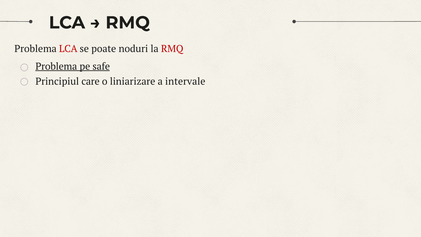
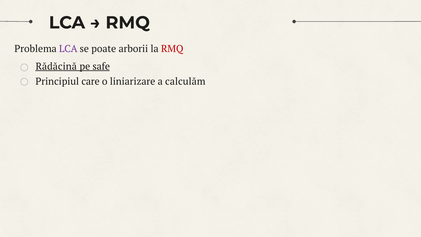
LCA colour: red -> purple (68, 49)
noduri: noduri -> arborii (133, 49)
Problema: Problema -> Rădăcină (56, 66)
intervale: intervale -> calculăm (185, 81)
